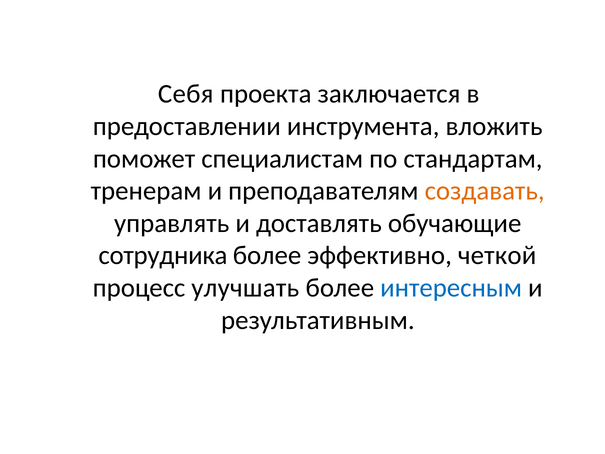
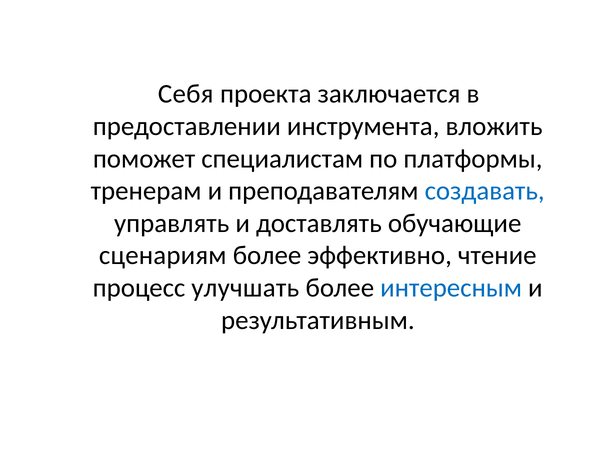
стандартам: стандартам -> платформы (473, 159)
создавать colour: orange -> blue (485, 191)
сотрудника: сотрудника -> сценариям (163, 255)
четкой: четкой -> чтение (497, 255)
